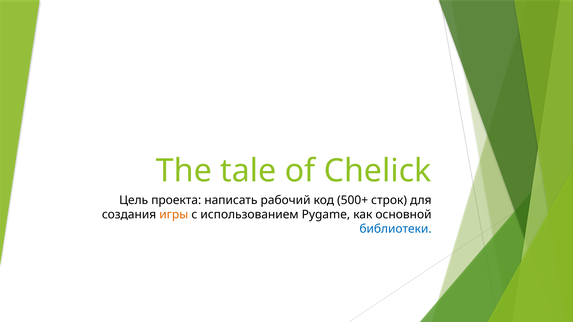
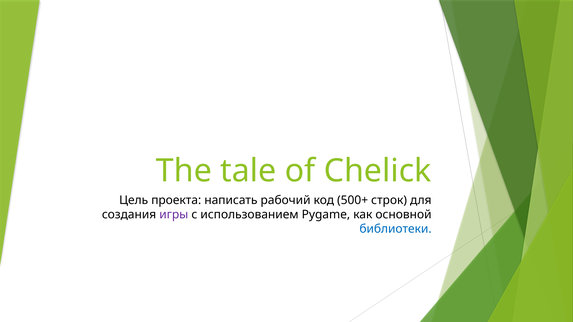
игры colour: orange -> purple (174, 215)
